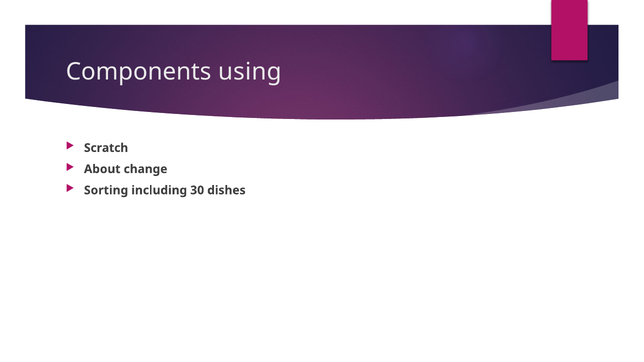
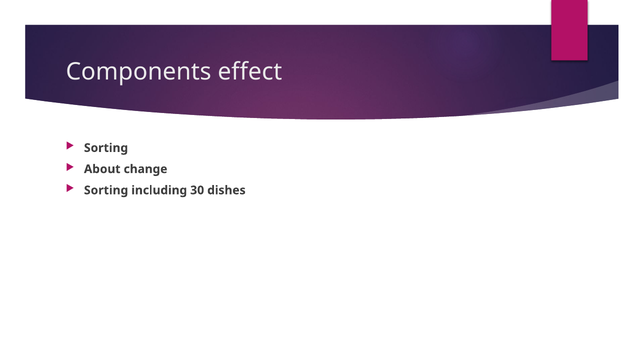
using: using -> effect (250, 72)
Scratch: Scratch -> Sorting (106, 148)
